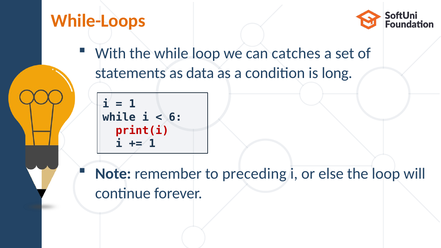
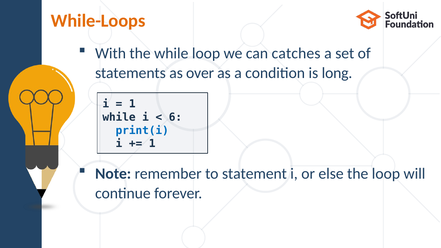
data: data -> over (200, 73)
print(i colour: red -> blue (142, 130)
preceding: preceding -> statement (254, 174)
